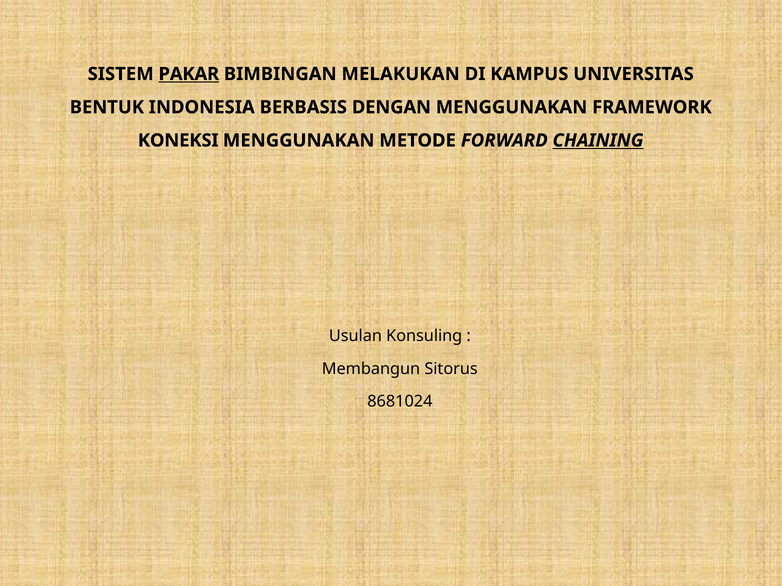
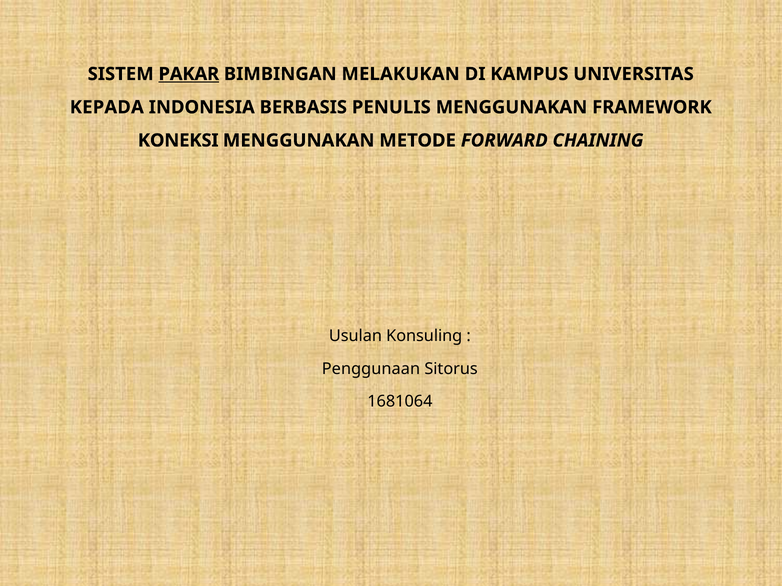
BENTUK: BENTUK -> KEPADA (107, 107)
DENGAN: DENGAN -> PENULIS (391, 107)
CHAINING underline: present -> none (598, 141)
Membangun: Membangun -> Penggunaan (371, 369)
8681024: 8681024 -> 1681064 (400, 402)
